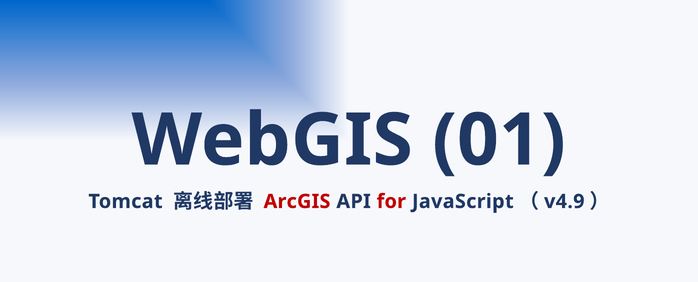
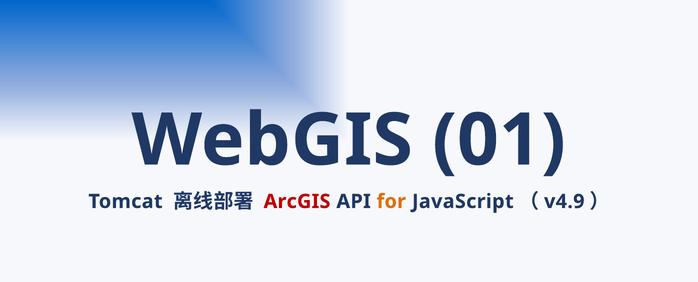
for colour: red -> orange (391, 201)
